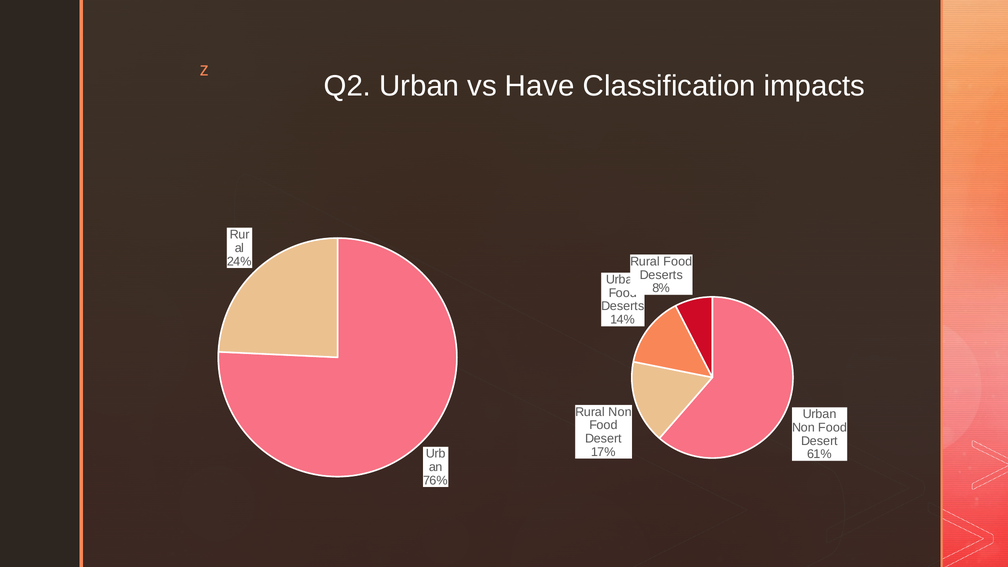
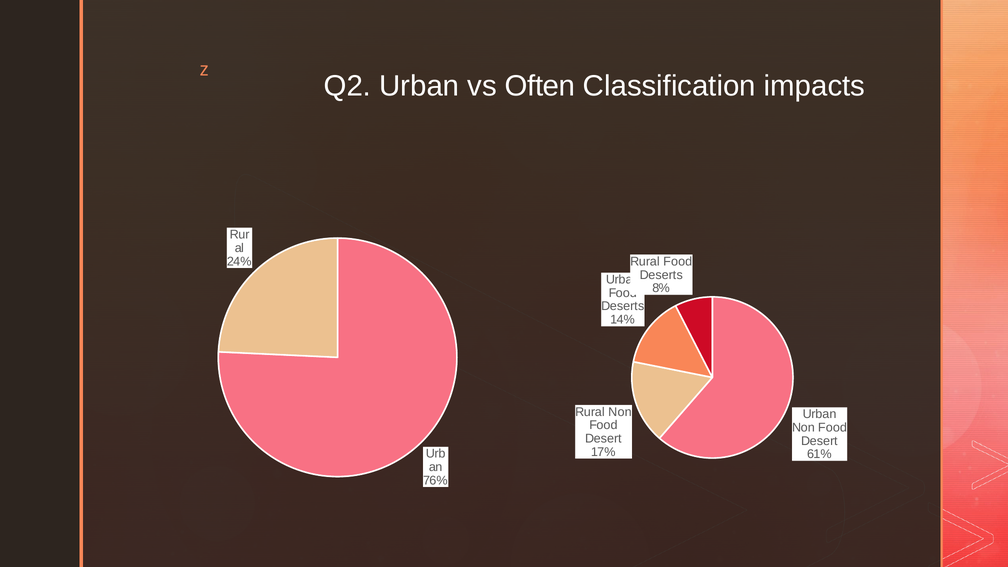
Have: Have -> Often (540, 86)
